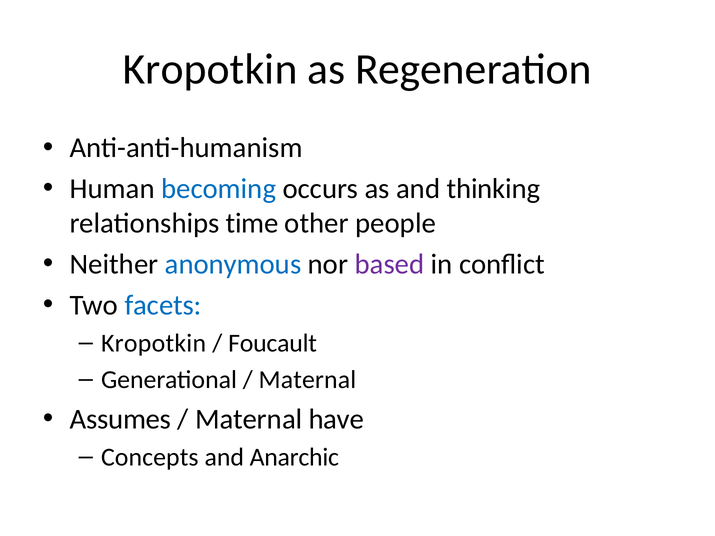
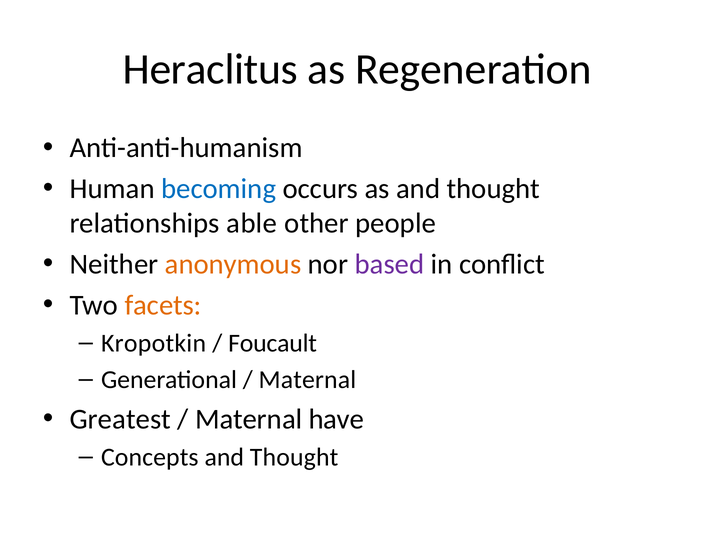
Kropotkin: Kropotkin -> Heraclitus (210, 69)
as and thinking: thinking -> thought (493, 189)
time: time -> able (252, 223)
anonymous colour: blue -> orange (233, 264)
facets colour: blue -> orange (163, 305)
Assumes: Assumes -> Greatest (120, 419)
Anarchic: Anarchic -> Thought (294, 457)
